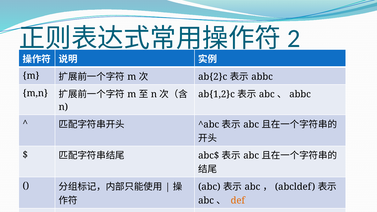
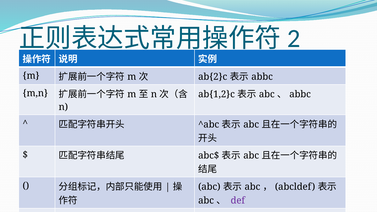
def colour: orange -> purple (238, 200)
